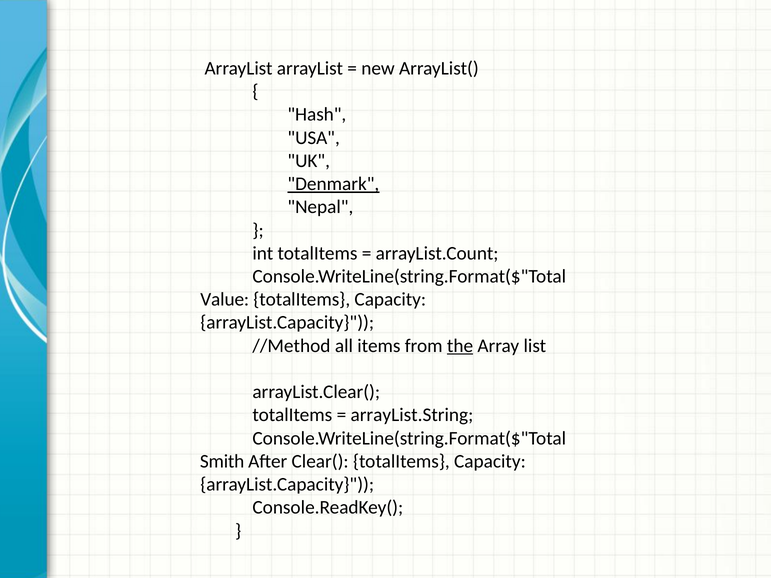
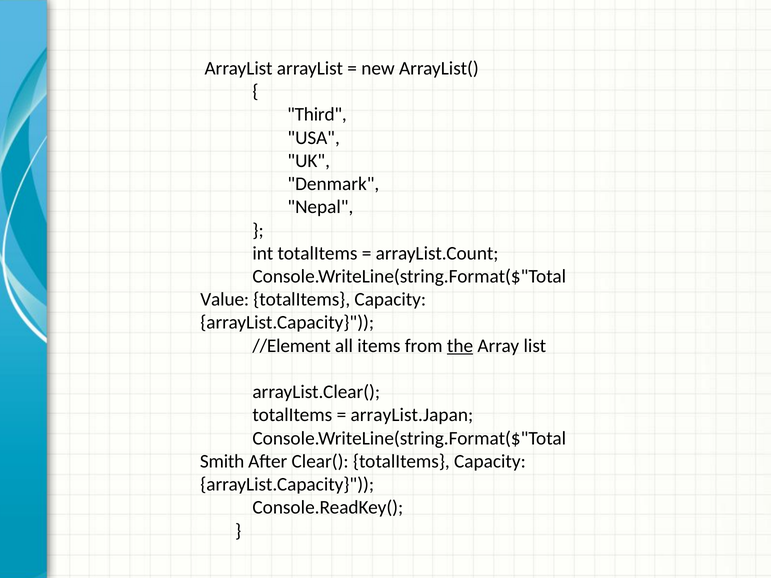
Hash: Hash -> Third (317, 115)
Denmark underline: present -> none (333, 184)
//Method: //Method -> //Element (292, 346)
arrayList.String: arrayList.String -> arrayList.Japan (412, 415)
